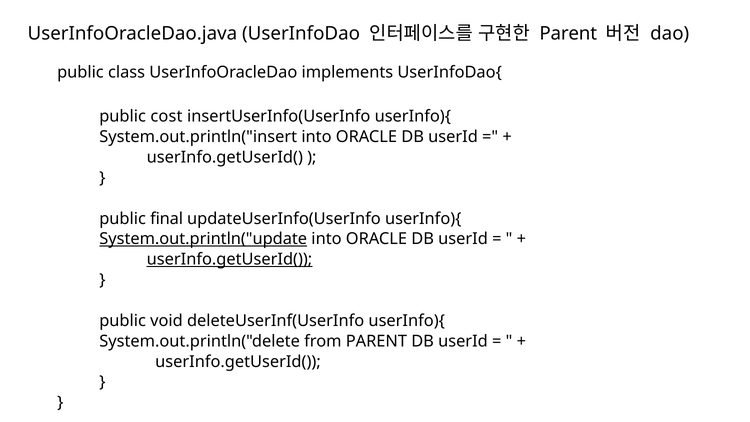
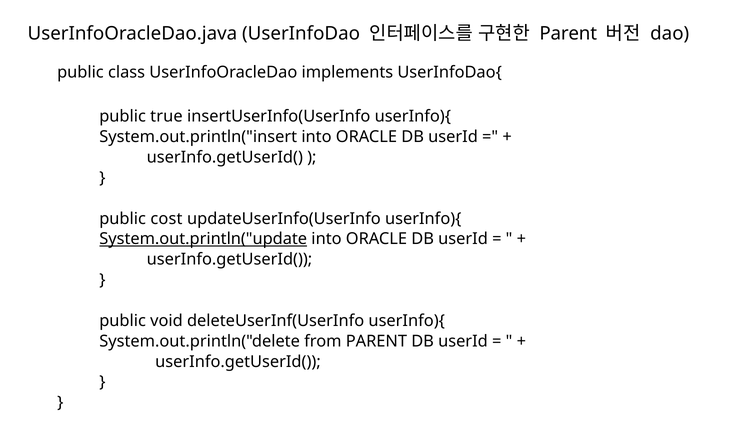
cost: cost -> true (166, 116)
final: final -> cost (166, 219)
userInfo.getUserId( underline: present -> none (229, 259)
